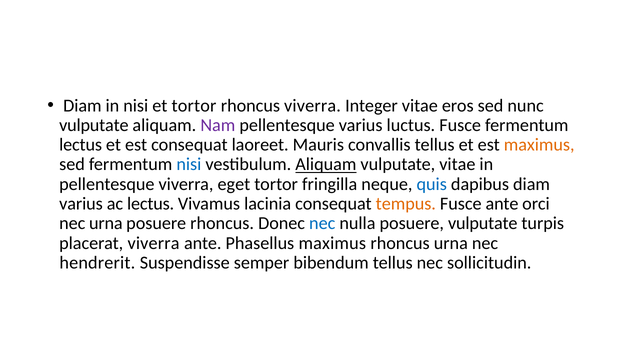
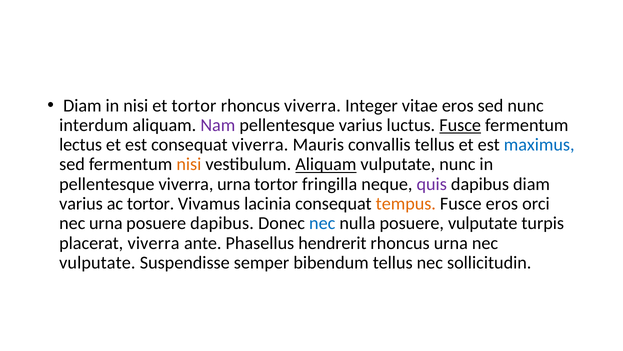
vulputate: vulputate -> interdum (94, 125)
Fusce underline: none -> present (460, 125)
consequat laoreet: laoreet -> viverra (260, 145)
maximus colour: orange -> blue (539, 145)
nisi colour: blue -> orange (189, 164)
vulputate vitae: vitae -> nunc (457, 164)
viverra eget: eget -> urna (234, 184)
quis colour: blue -> purple (432, 184)
ac lectus: lectus -> tortor (151, 203)
Fusce ante: ante -> eros (502, 203)
posuere rhoncus: rhoncus -> dapibus (222, 223)
Phasellus maximus: maximus -> hendrerit (332, 243)
hendrerit: hendrerit -> vulputate (97, 262)
